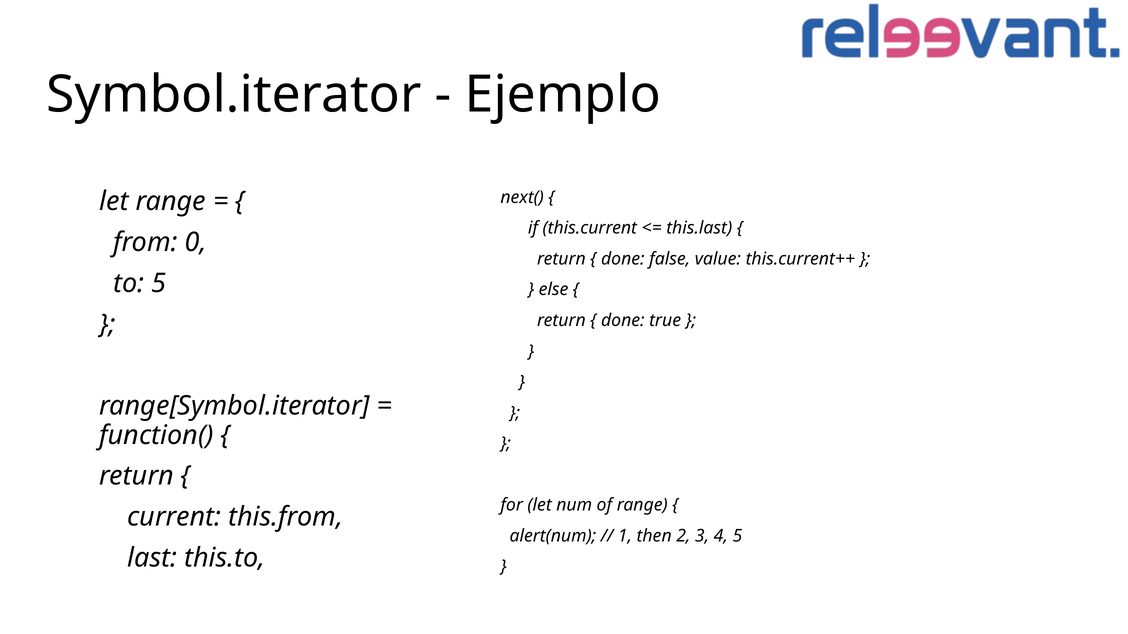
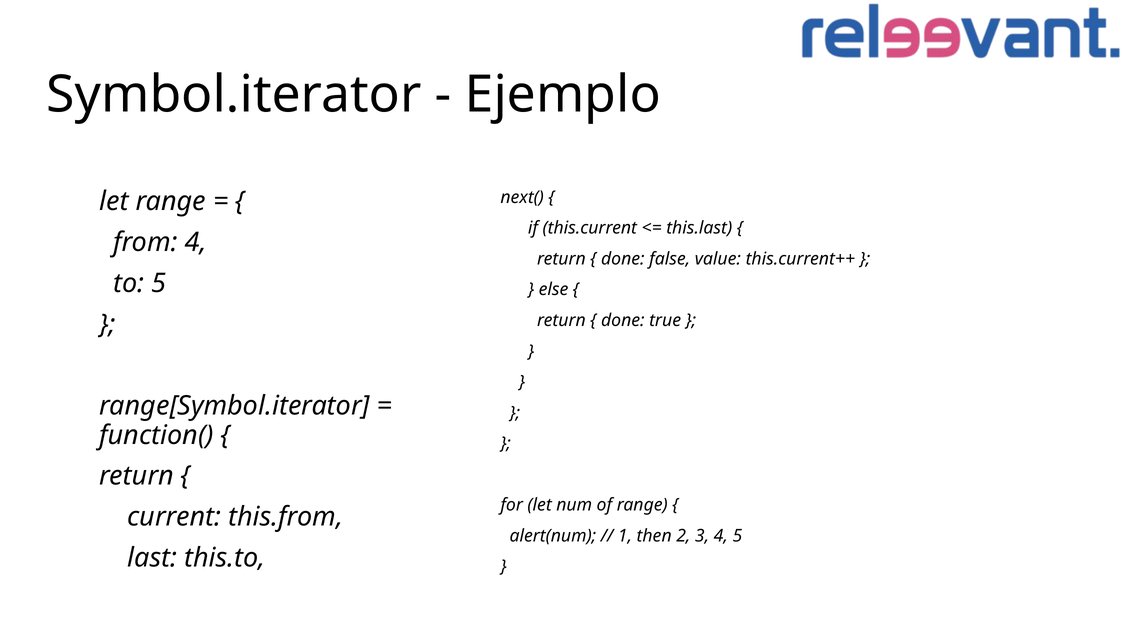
from 0: 0 -> 4 (196, 243)
